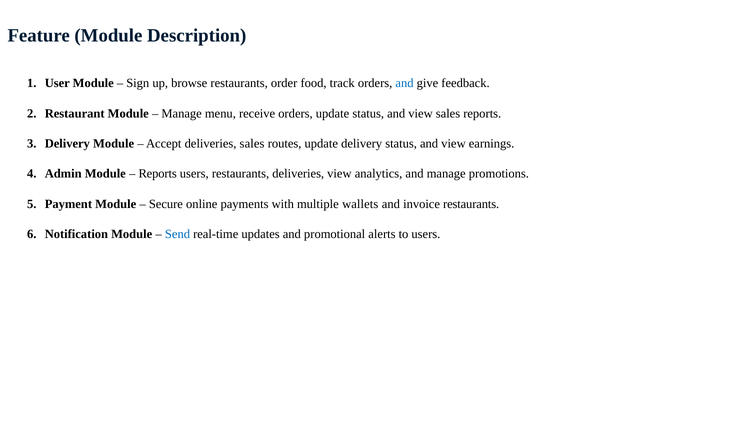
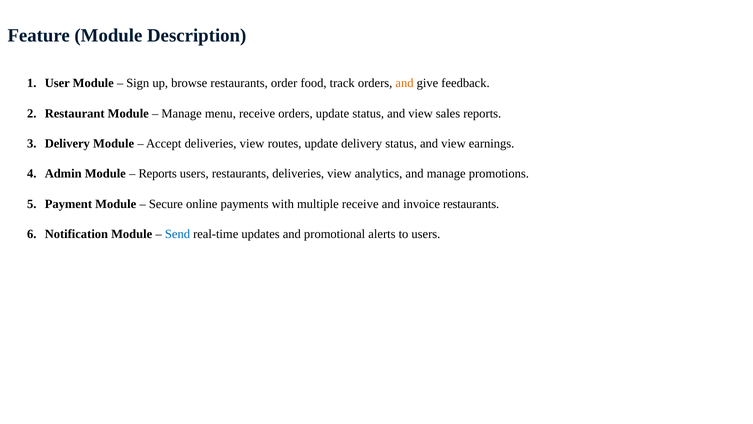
and colour: blue -> orange (405, 83)
Accept deliveries sales: sales -> view (252, 143)
multiple wallets: wallets -> receive (360, 204)
